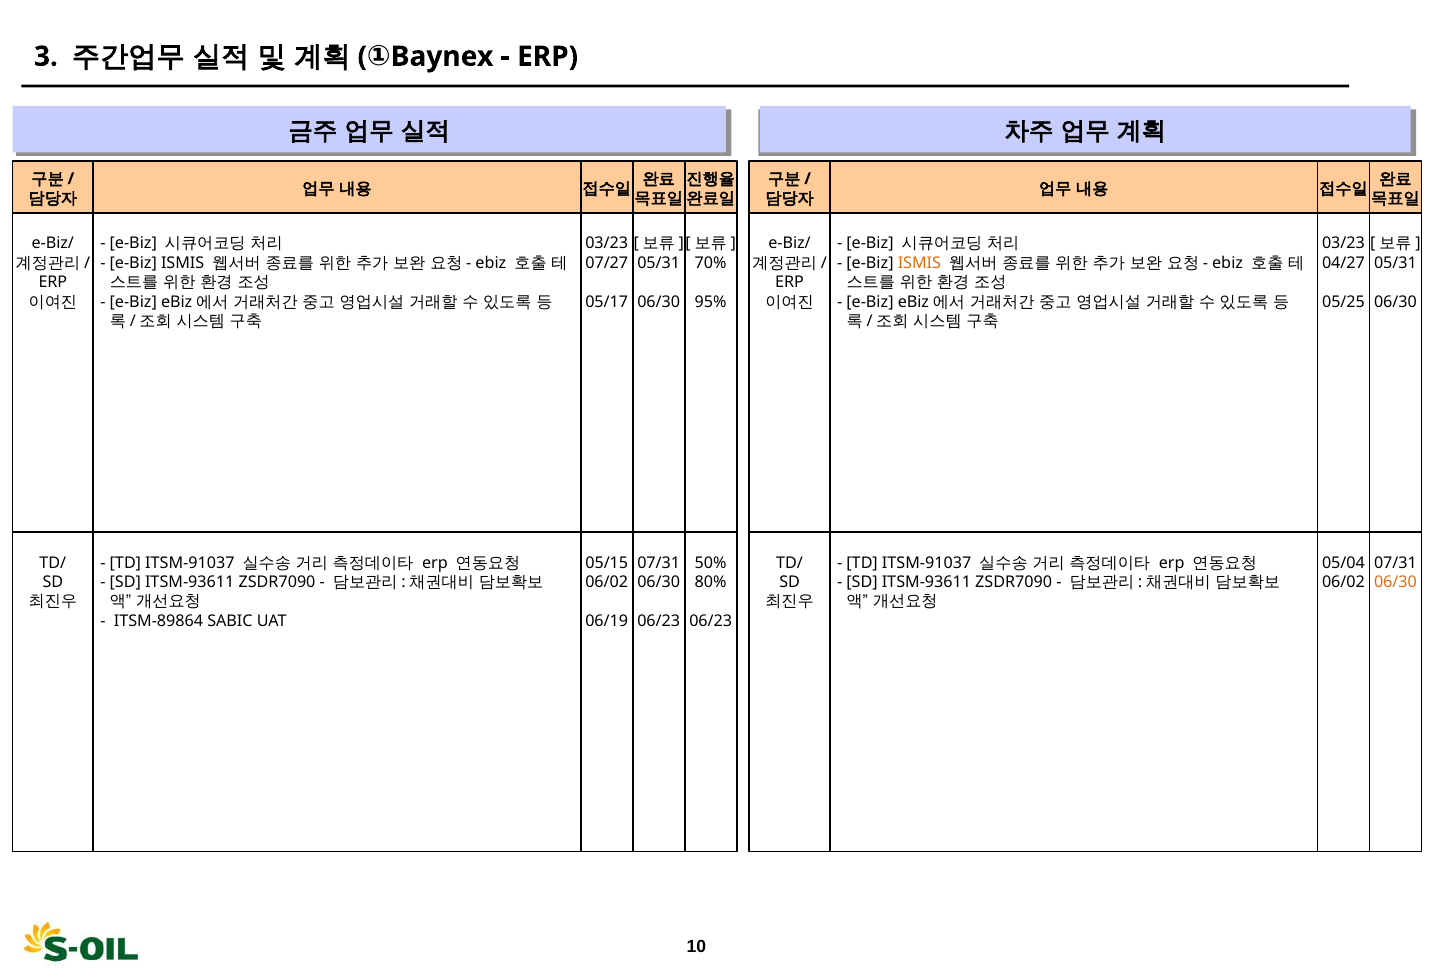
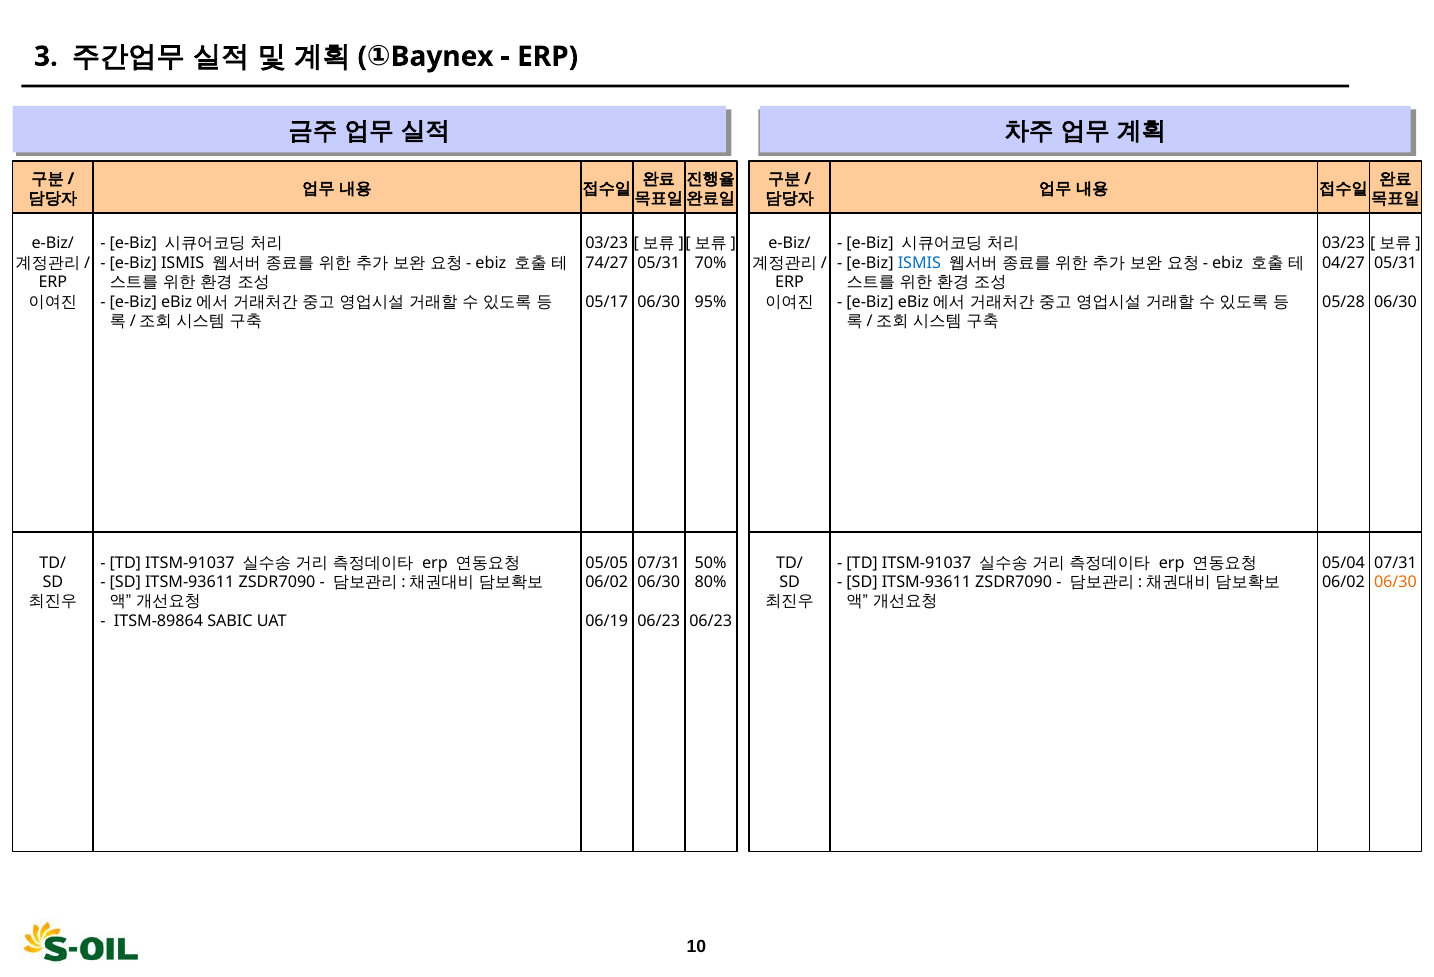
07/27: 07/27 -> 74/27 (607, 263)
ISMIS colour: orange -> blue (919, 263)
05/25: 05/25 -> 05/28 (1343, 302)
05/15: 05/15 -> 05/05 (607, 563)
